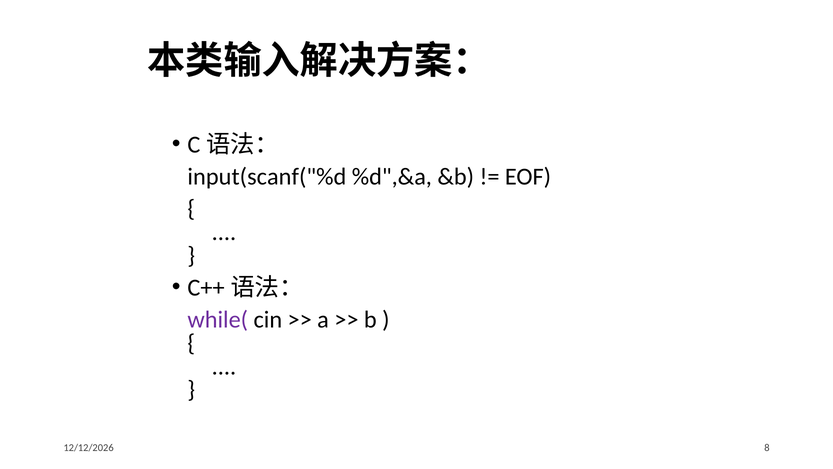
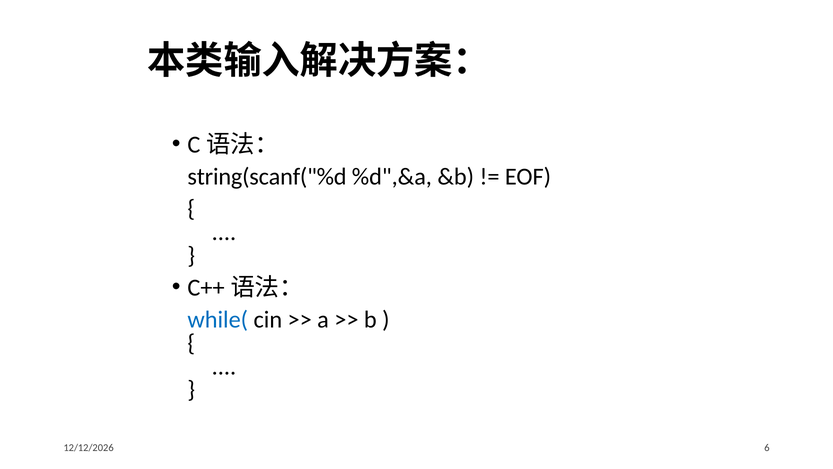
input(scanf("%d: input(scanf("%d -> string(scanf("%d (267, 177)
while( colour: purple -> blue (218, 319)
8: 8 -> 6 (767, 447)
